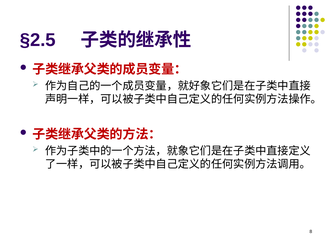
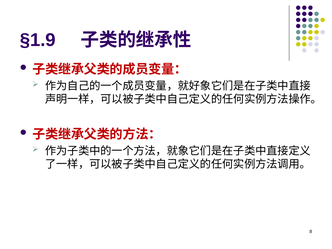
§2.5: §2.5 -> §1.9 (38, 40)
